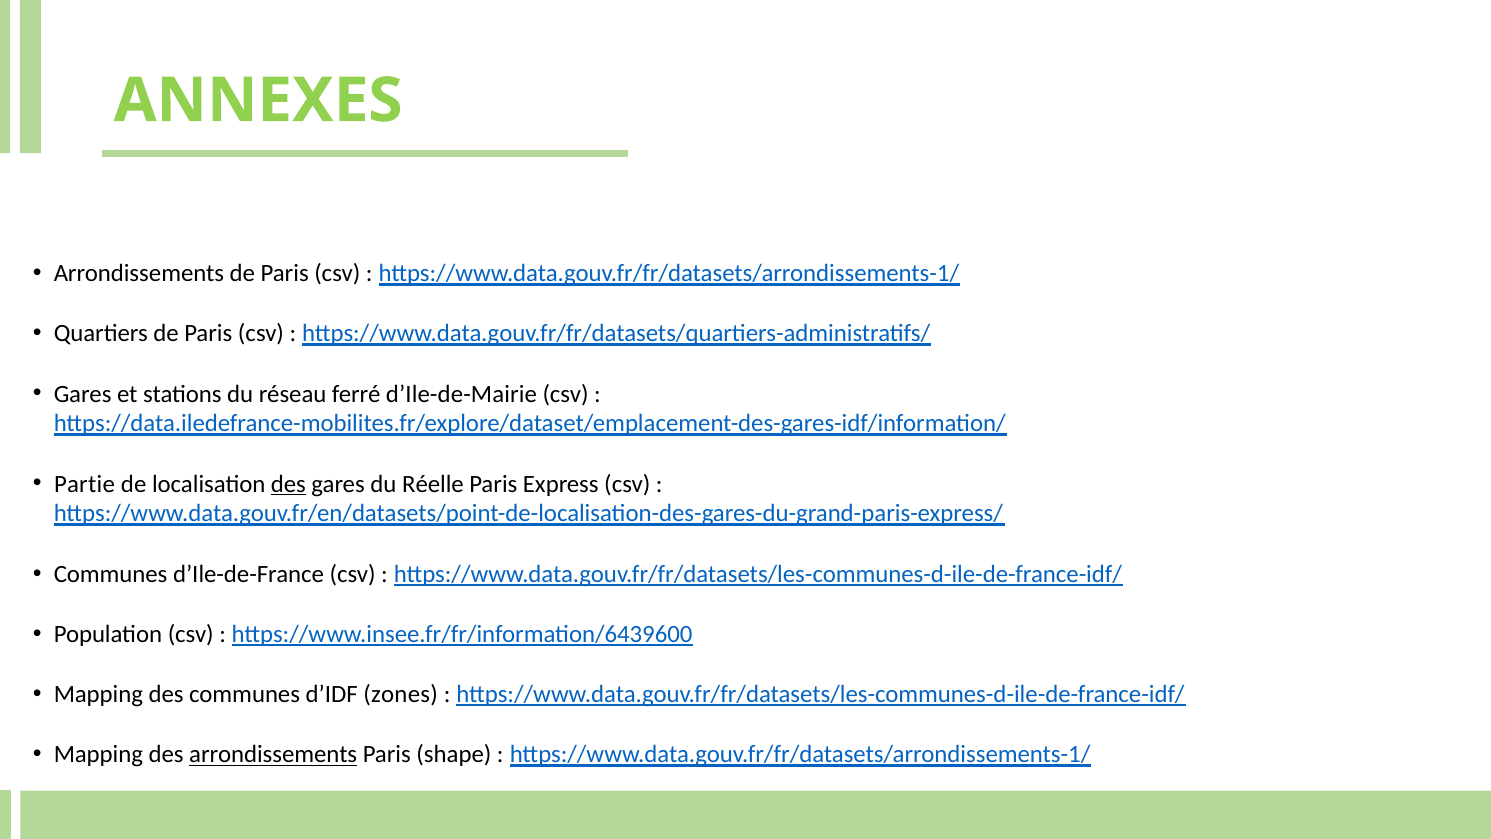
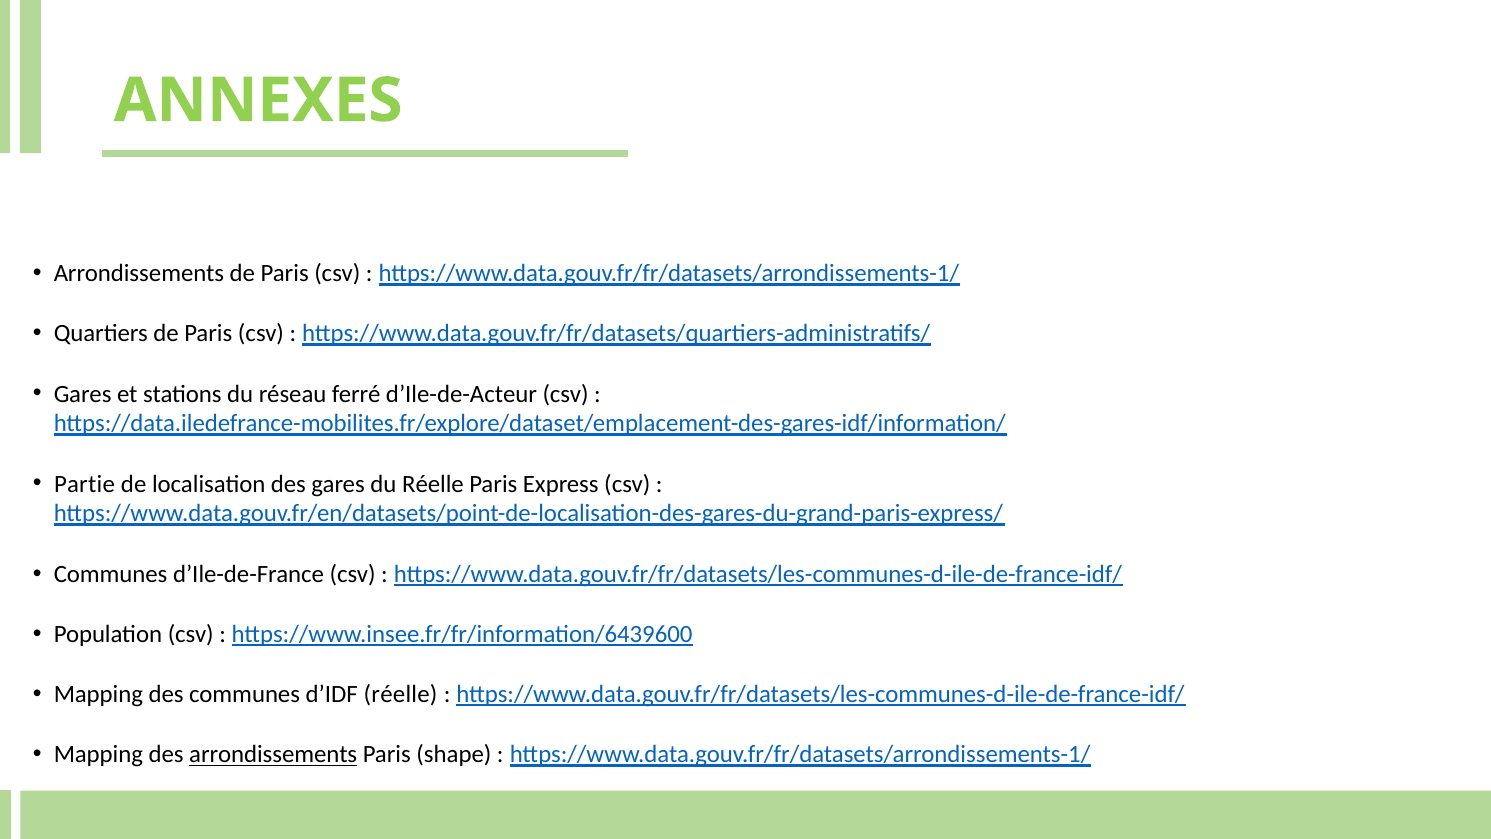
d’Ile-de-Mairie: d’Ile-de-Mairie -> d’Ile-de-Acteur (462, 394)
des underline: present -> none (288, 484)
d’IDF zones: zones -> réelle (401, 694)
